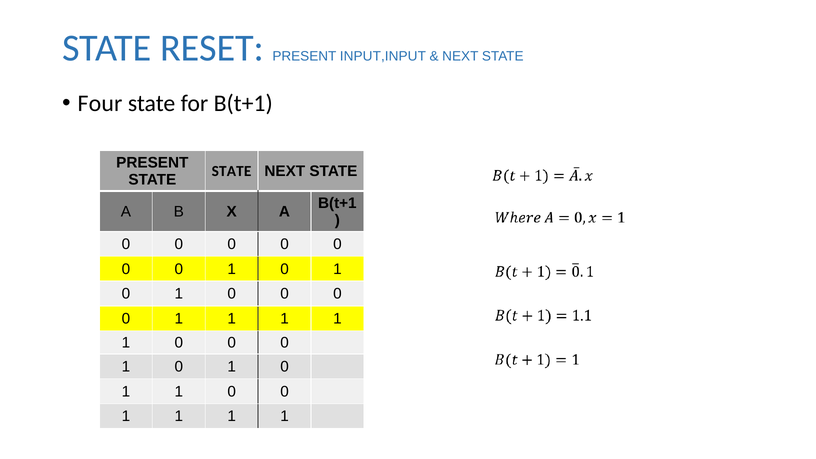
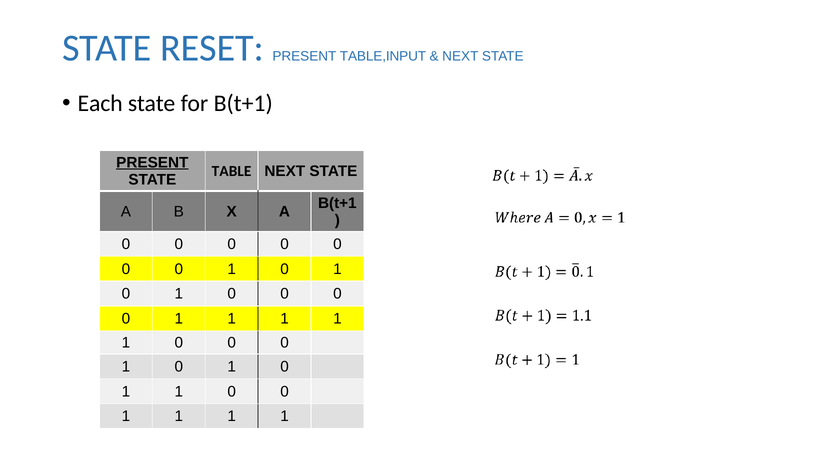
INPUT,INPUT: INPUT,INPUT -> TABLE,INPUT (383, 56)
Four: Four -> Each (100, 103)
PRESENT underline: none -> present (152, 163)
STATE: STATE -> TABLE (232, 171)
